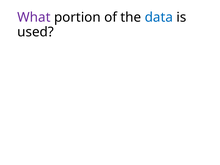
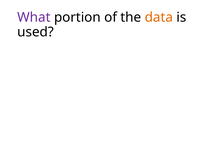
data colour: blue -> orange (159, 17)
